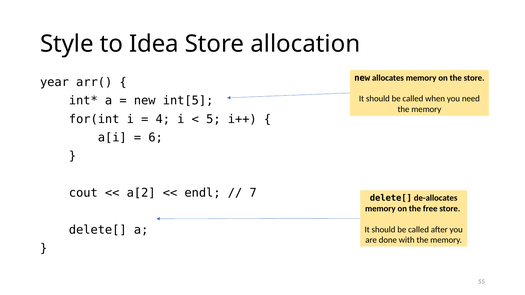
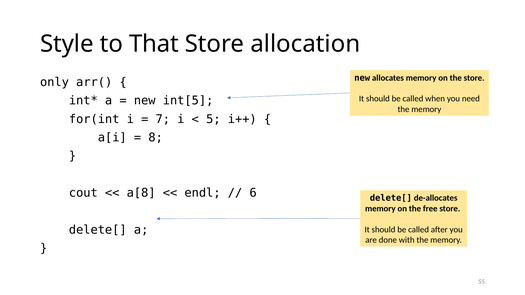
Idea: Idea -> That (154, 44)
year: year -> only (54, 82)
4: 4 -> 7 (163, 119)
6: 6 -> 8 (156, 138)
a[2: a[2 -> a[8 (141, 193)
7: 7 -> 6 (253, 193)
